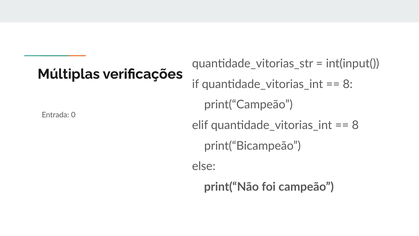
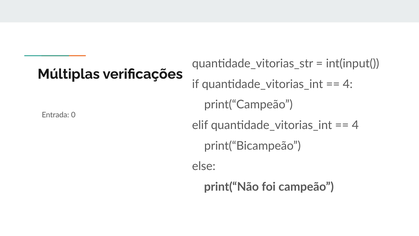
8: 8 -> 4 (348, 84)
8: 8 -> 4 (355, 125)
